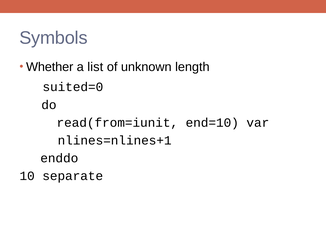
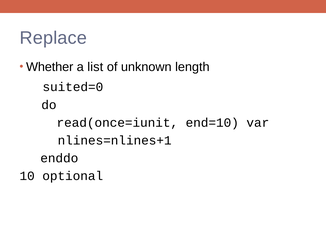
Symbols: Symbols -> Replace (53, 38)
read(from=iunit: read(from=iunit -> read(once=iunit (117, 123)
separate: separate -> optional (73, 176)
